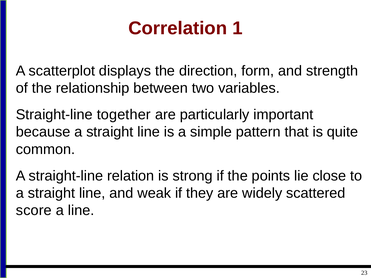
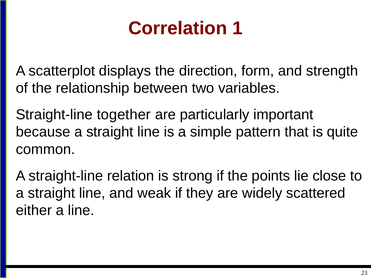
score: score -> either (34, 211)
